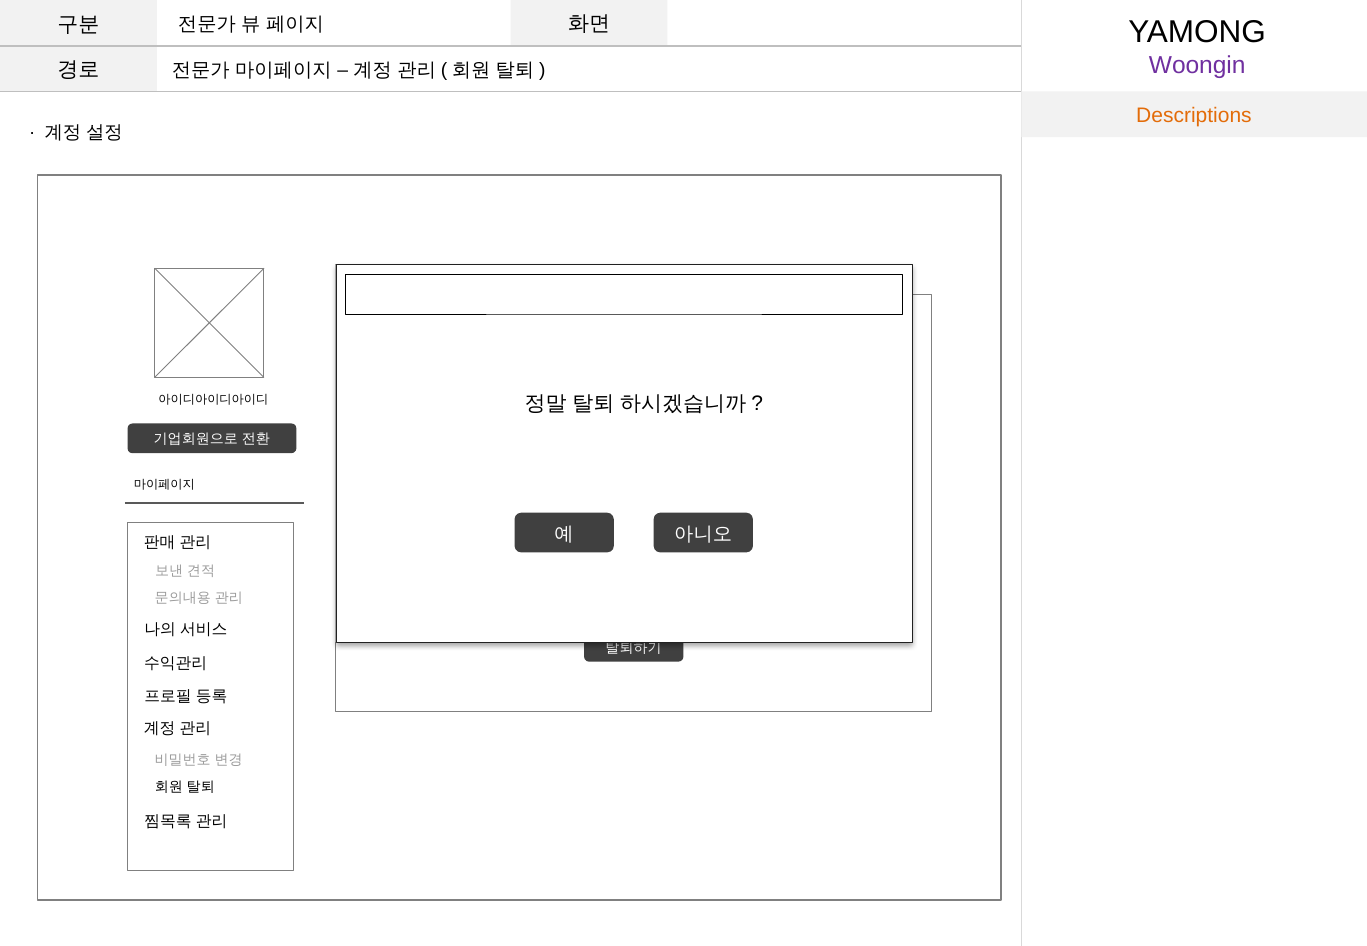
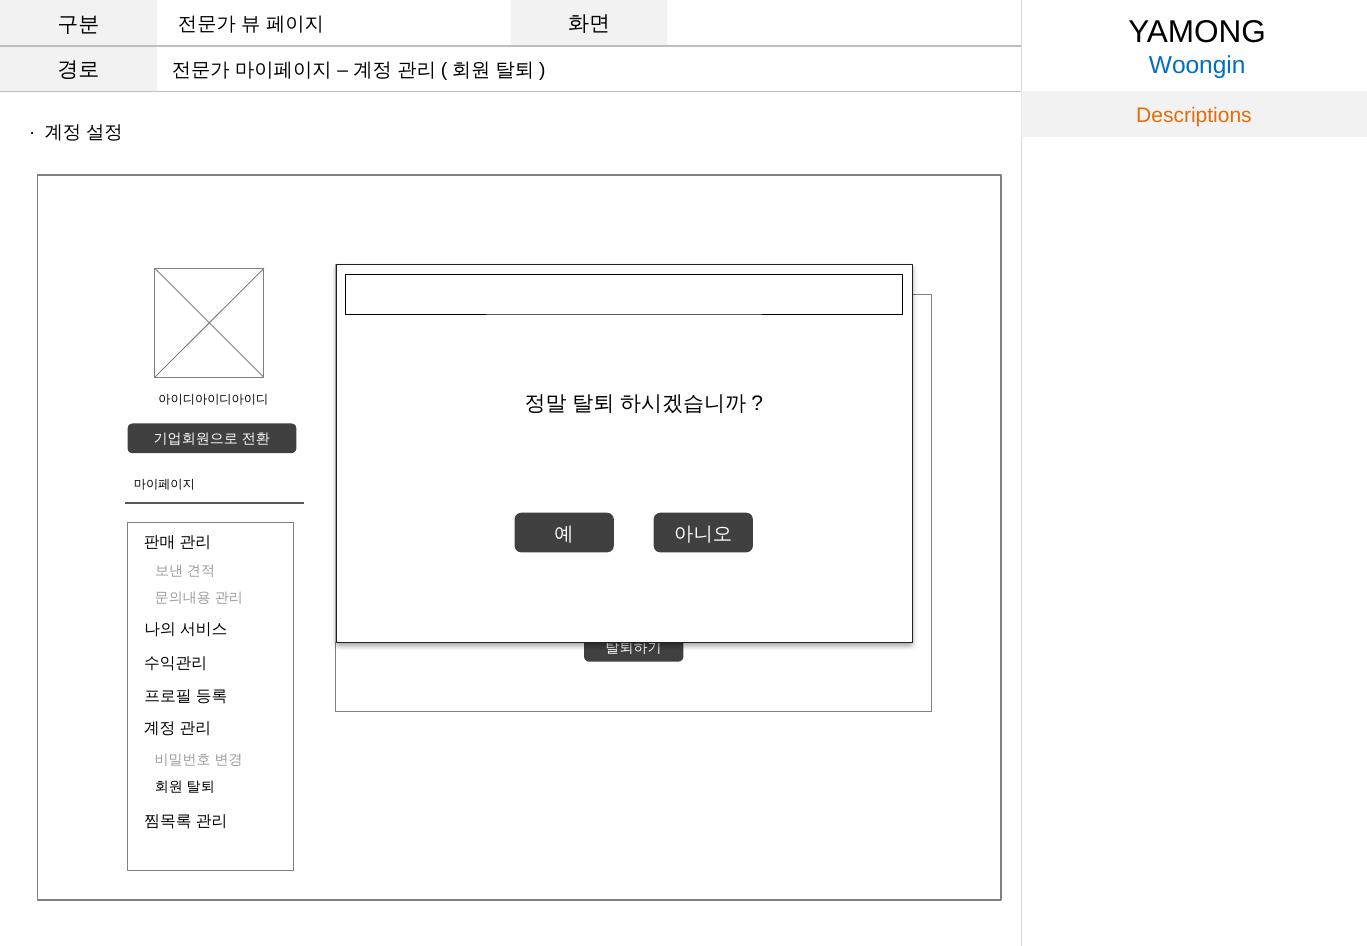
Woongin colour: purple -> blue (1197, 65)
